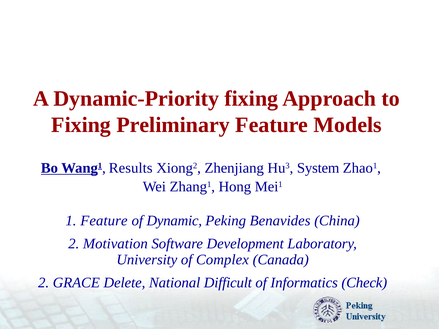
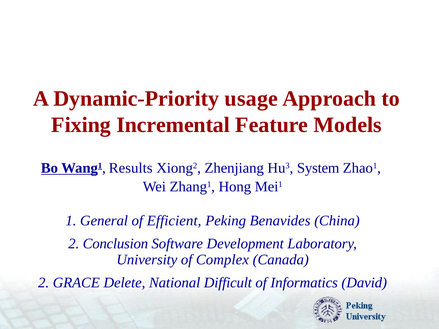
Dynamic-Priority fixing: fixing -> usage (251, 99)
Preliminary: Preliminary -> Incremental (173, 125)
1 Feature: Feature -> General (104, 221)
Dynamic: Dynamic -> Efficient (174, 221)
Motivation: Motivation -> Conclusion (115, 244)
Check: Check -> David (364, 283)
